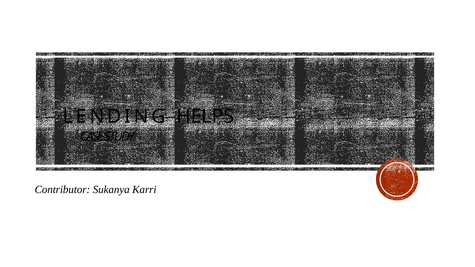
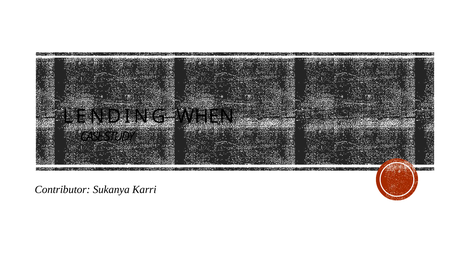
HELPS: HELPS -> WHEN (205, 116)
